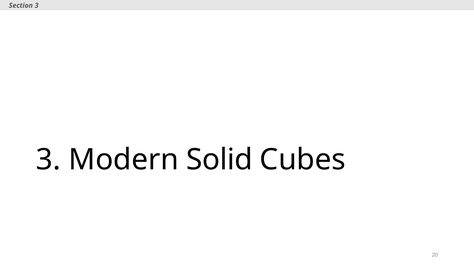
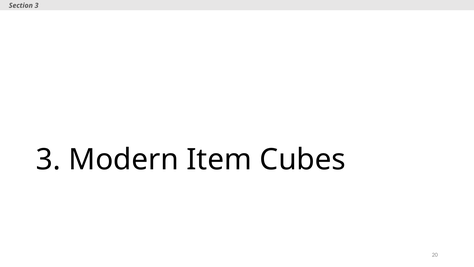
Solid: Solid -> Item (219, 159)
